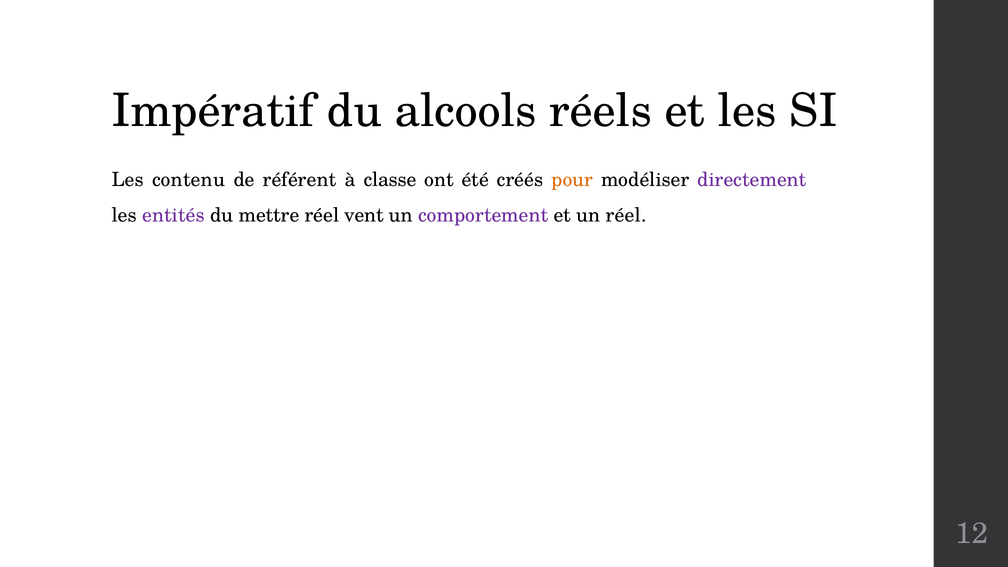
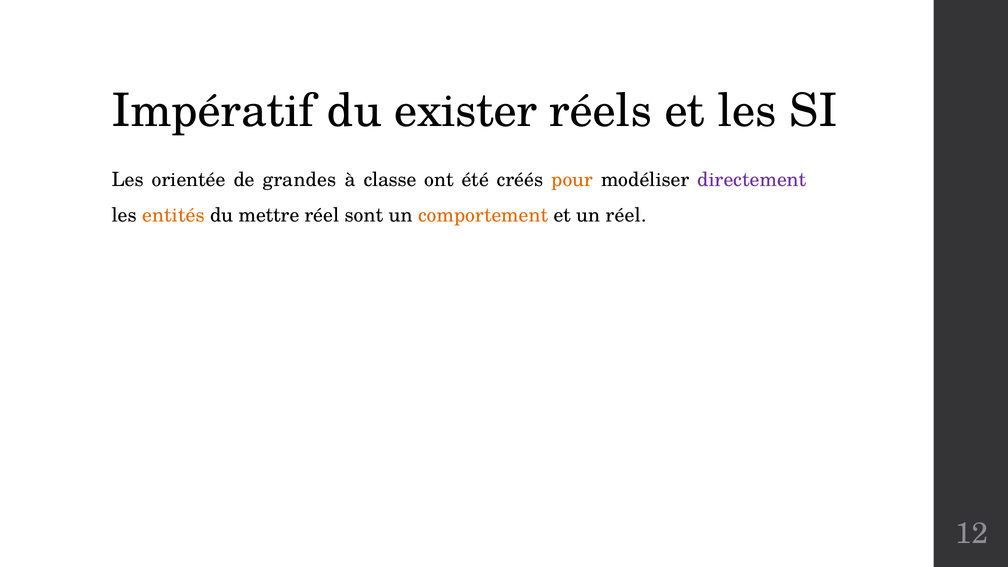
alcools: alcools -> exister (466, 111)
contenu: contenu -> orientée (189, 180)
référent: référent -> grandes (300, 180)
entités colour: purple -> orange (174, 215)
vent: vent -> sont (364, 215)
comportement colour: purple -> orange (483, 215)
